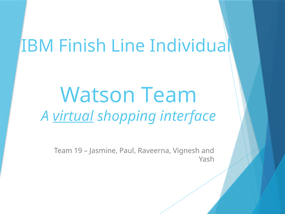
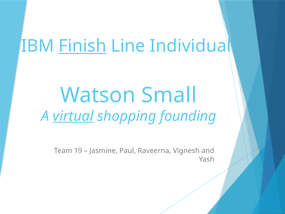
Finish underline: none -> present (83, 46)
Watson Team: Team -> Small (169, 95)
interface: interface -> founding (188, 116)
